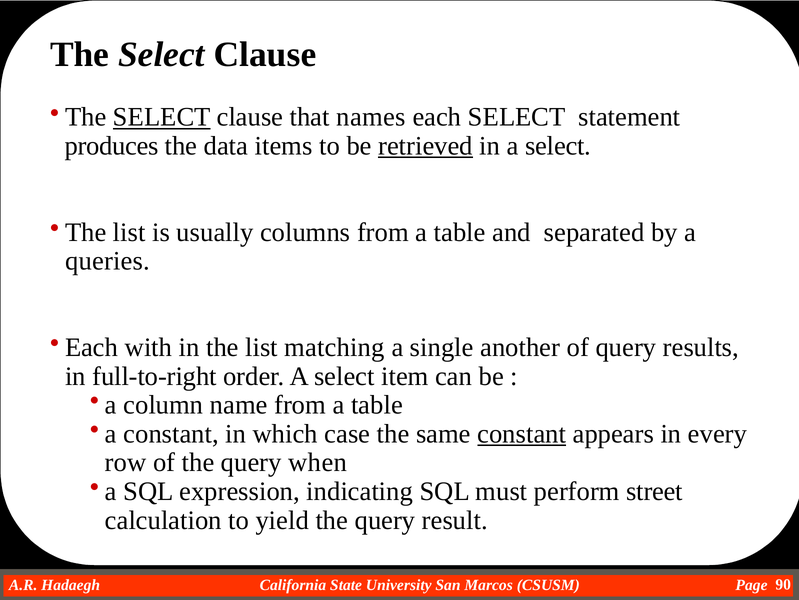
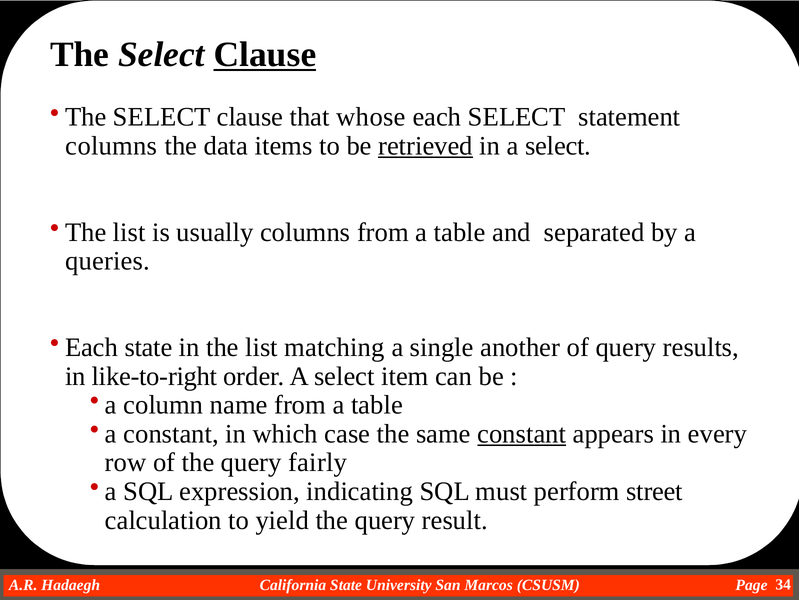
Clause underline: none -> present (265, 55)
SELECT underline: present -> none (162, 117)
names: names -> whose (371, 117)
produces: produces -> columns (111, 146)
Each with: with -> state (149, 347)
full-to-right: full-to-right -> like-to-right (155, 376)
when: when -> fairly (318, 462)
90: 90 -> 34 (783, 584)
